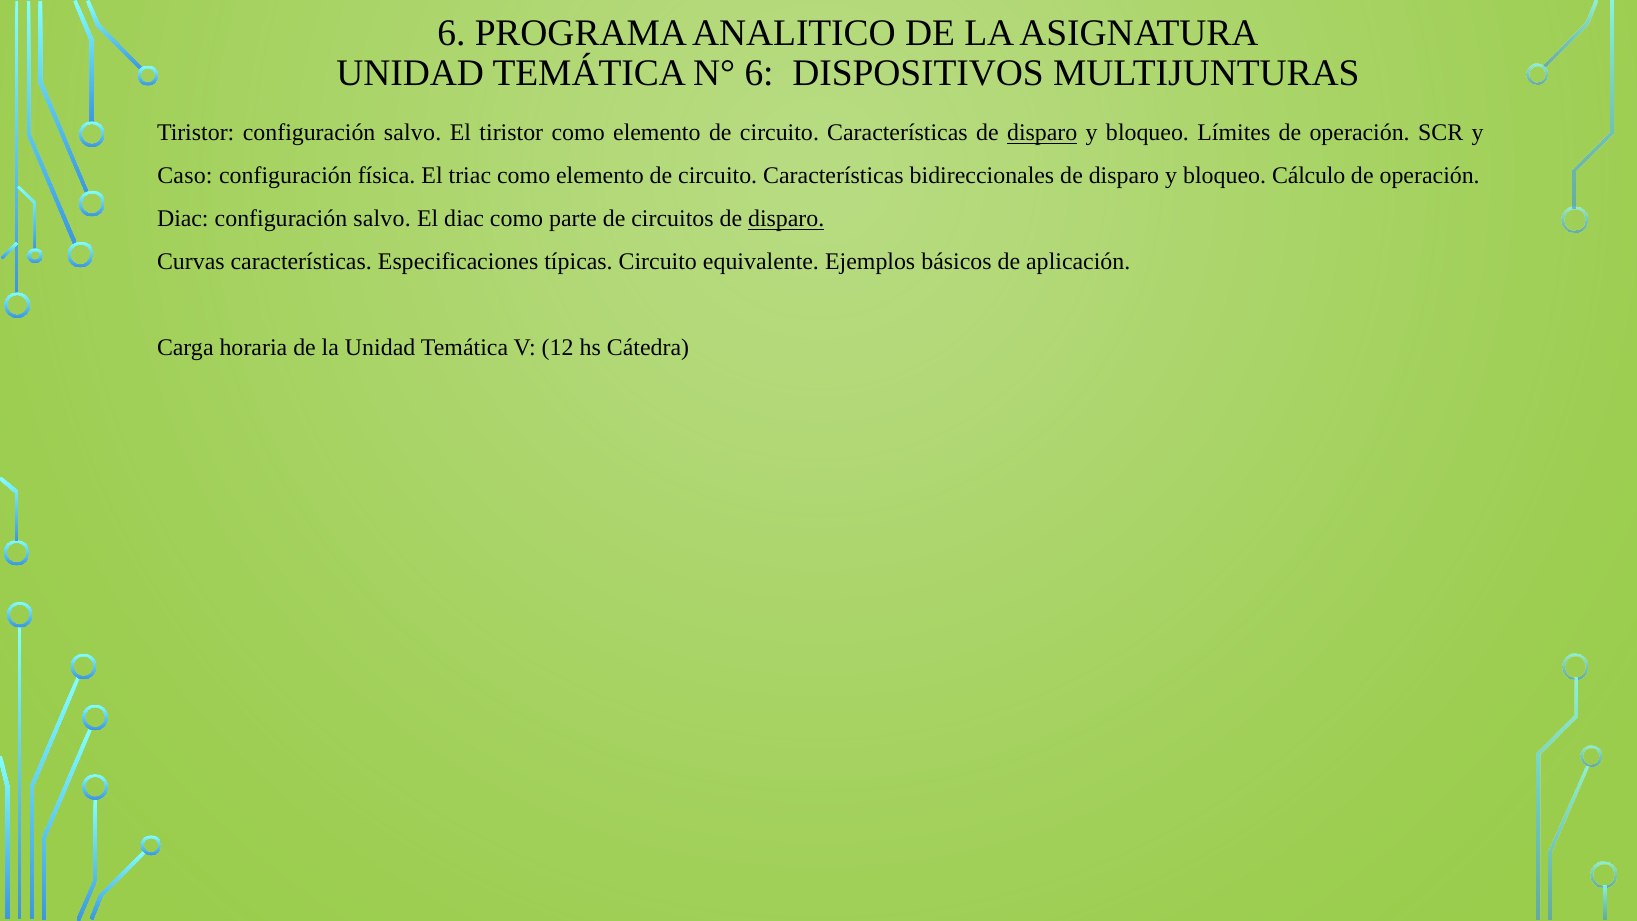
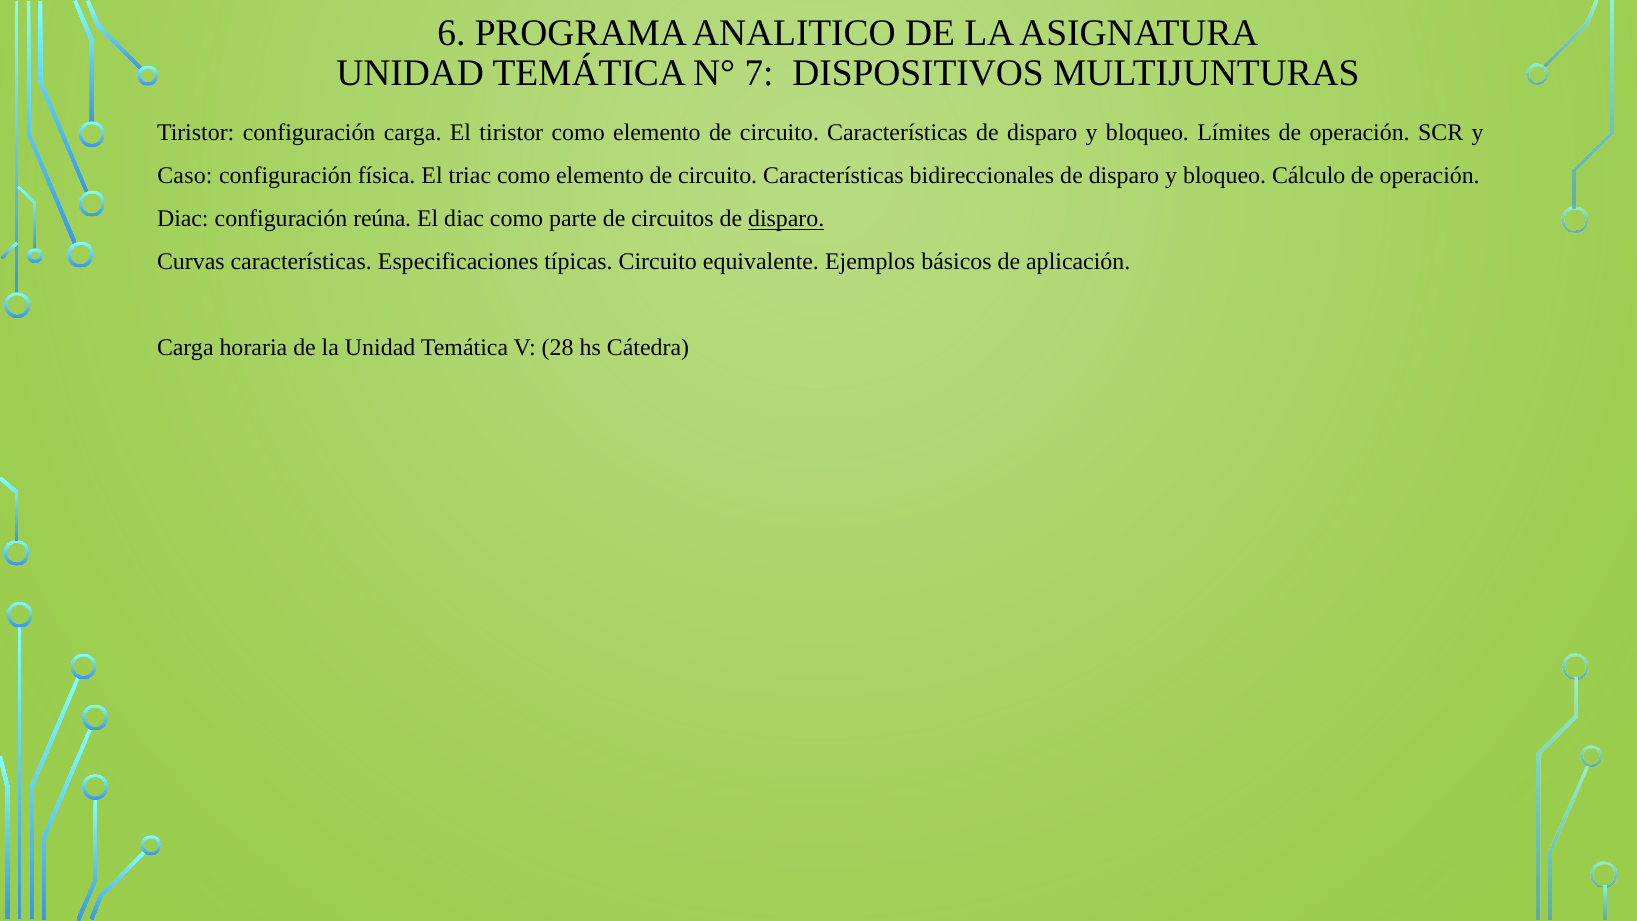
N° 6: 6 -> 7 (759, 73)
Tiristor configuración salvo: salvo -> carga (413, 133)
disparo underline: present -> none (1042, 133)
Diac configuración salvo: salvo -> reúna (382, 219)
12: 12 -> 28 (558, 348)
